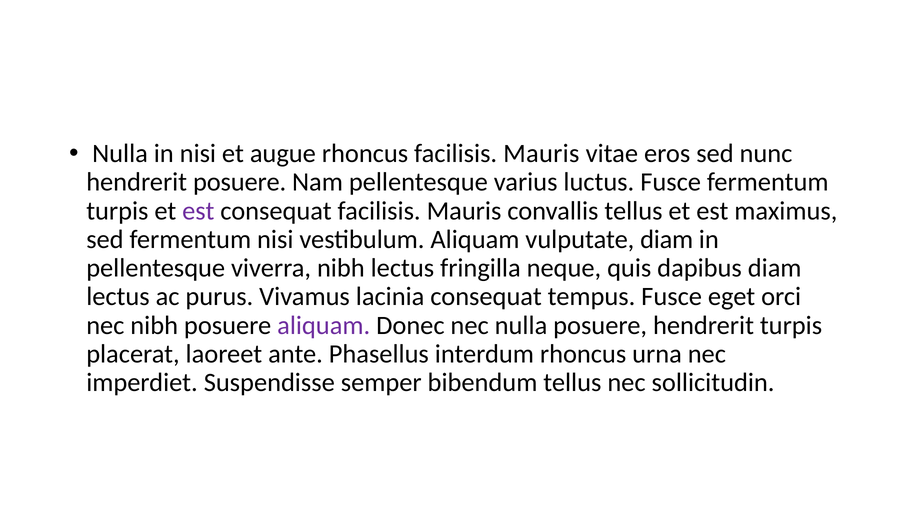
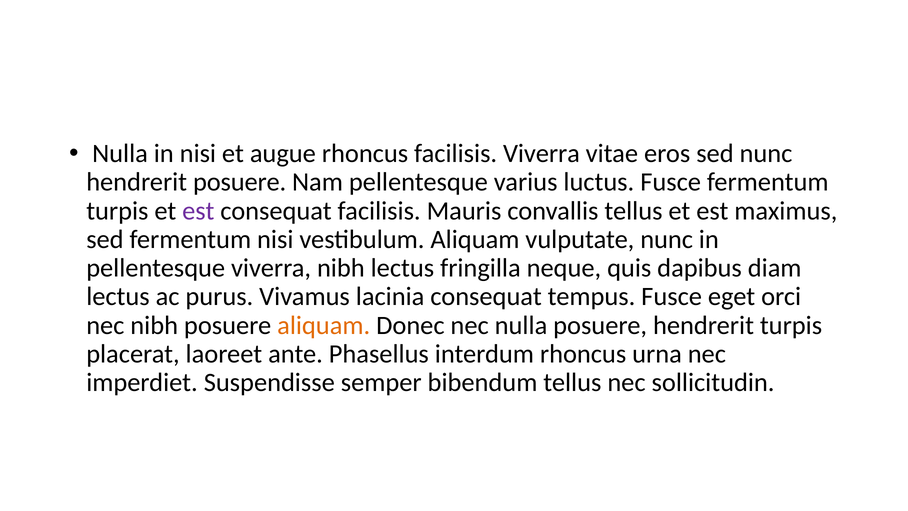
rhoncus facilisis Mauris: Mauris -> Viverra (541, 154)
vulputate diam: diam -> nunc (667, 239)
aliquam colour: purple -> orange (324, 325)
